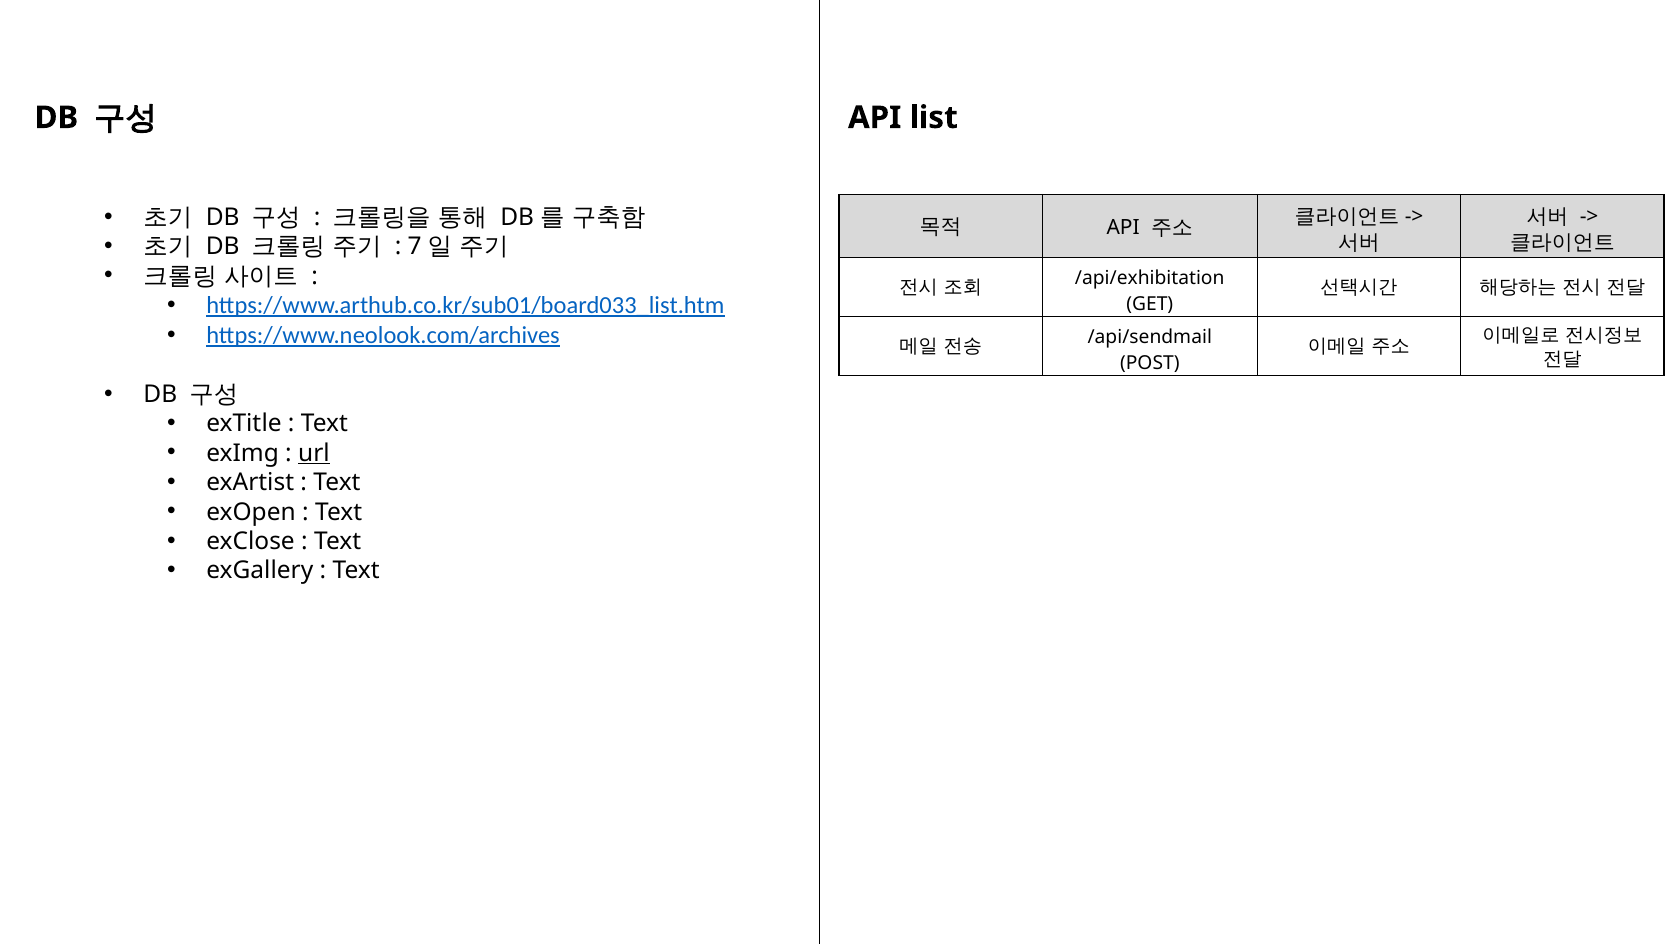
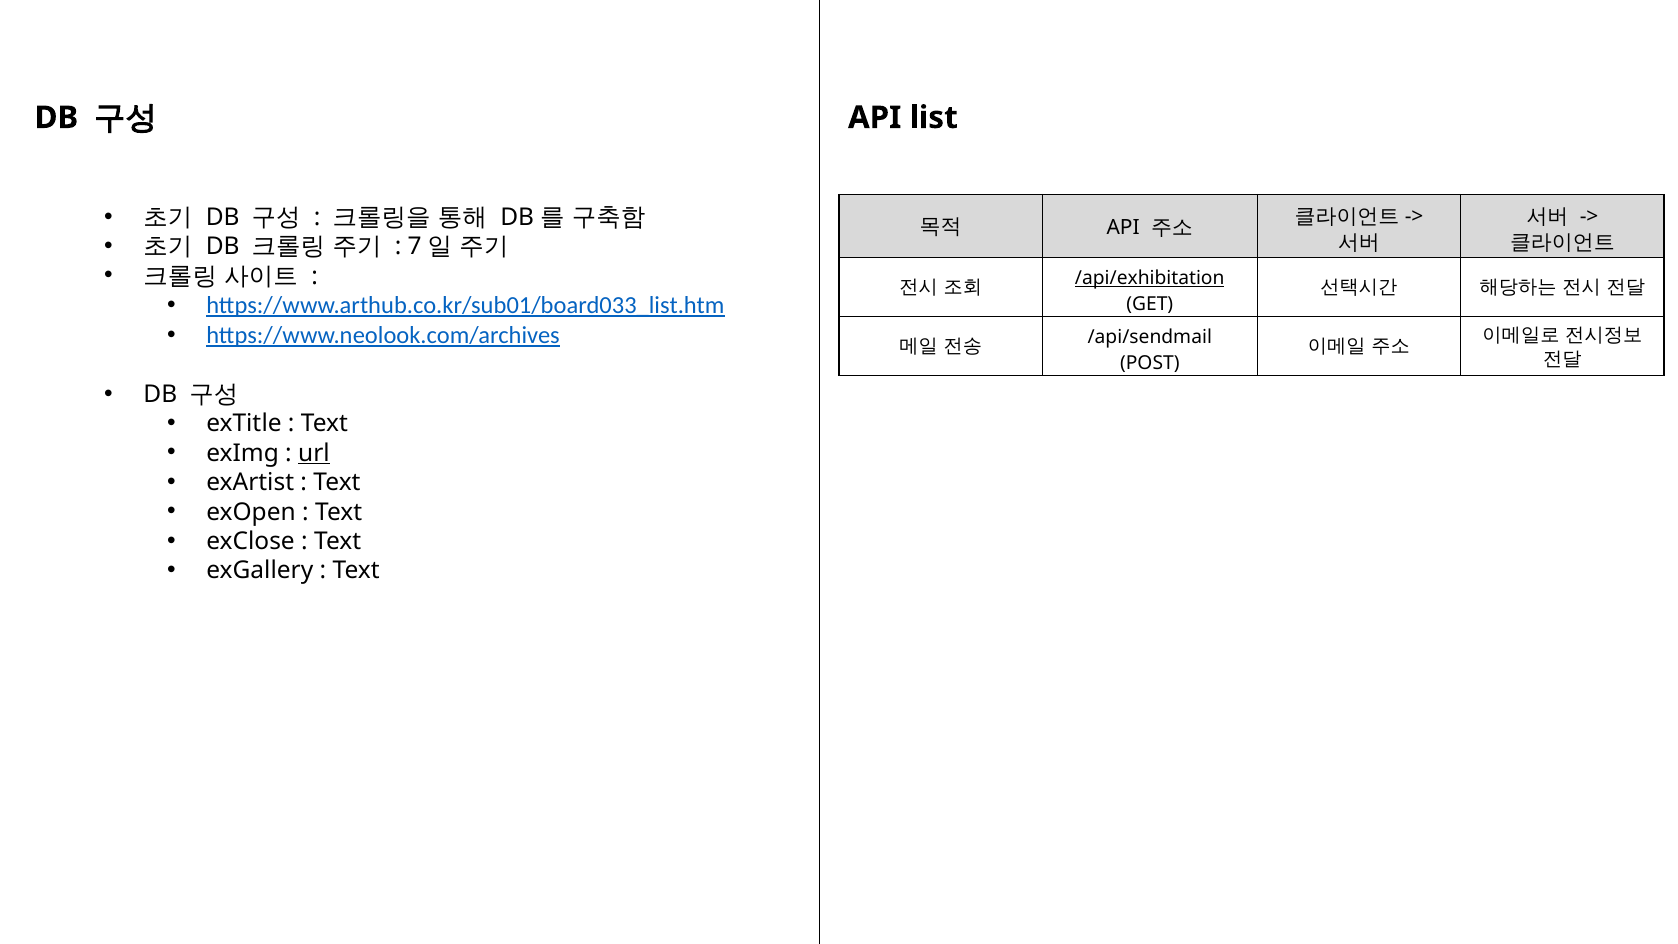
/api/exhibitation underline: none -> present (1150, 278)
